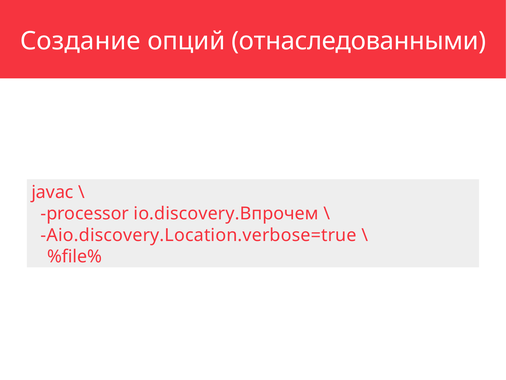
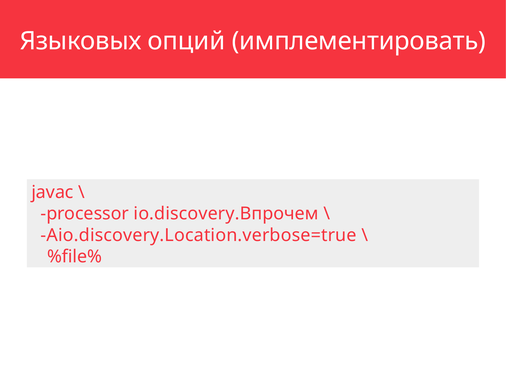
Создание: Создание -> Языковых (81, 41)
отнаследованными: отнаследованными -> имплементировать (359, 41)
